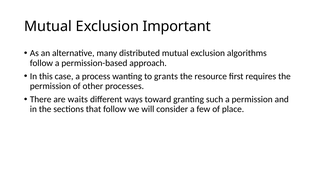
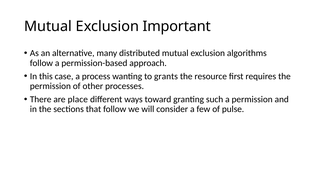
waits: waits -> place (78, 99)
place: place -> pulse (233, 109)
